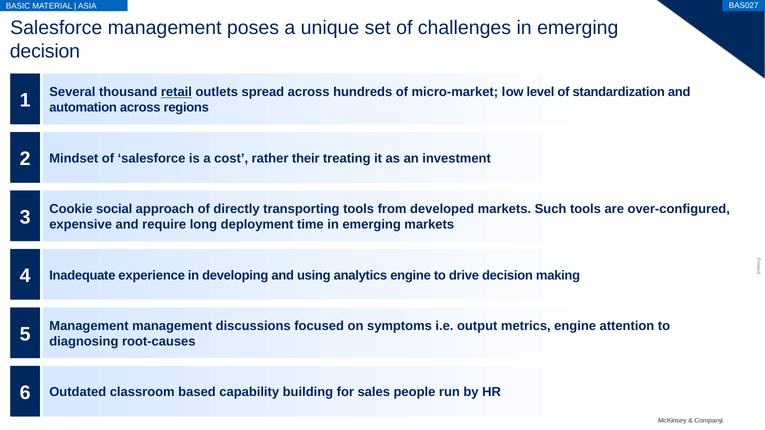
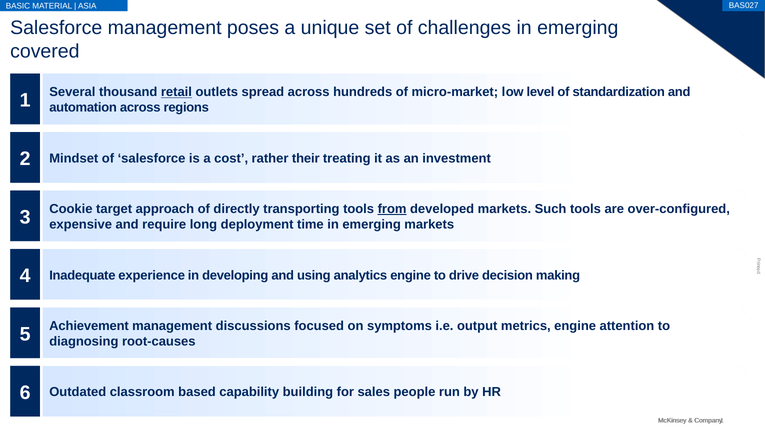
decision: decision -> covered (45, 51)
social: social -> target (114, 209)
from underline: none -> present (392, 209)
Management: Management -> Achievement (89, 326)
